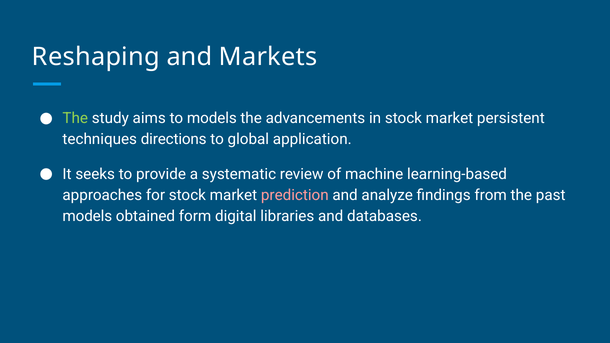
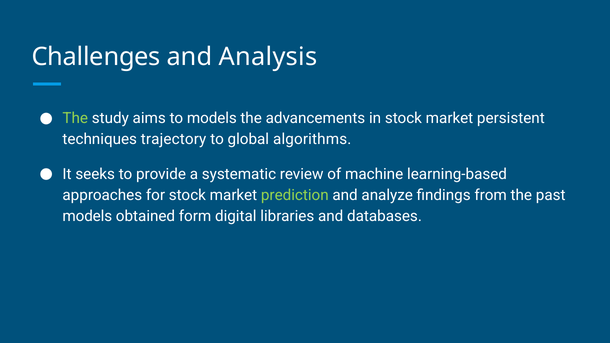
Reshaping: Reshaping -> Challenges (96, 57)
Markets: Markets -> Analysis (268, 57)
directions: directions -> trajectory (174, 139)
application: application -> algorithms (312, 139)
prediction colour: pink -> light green (295, 195)
